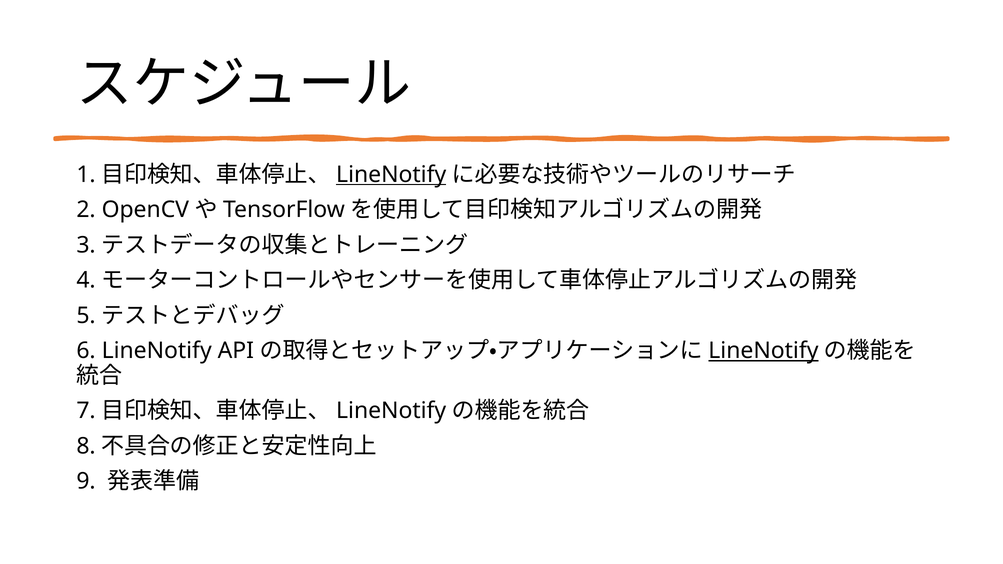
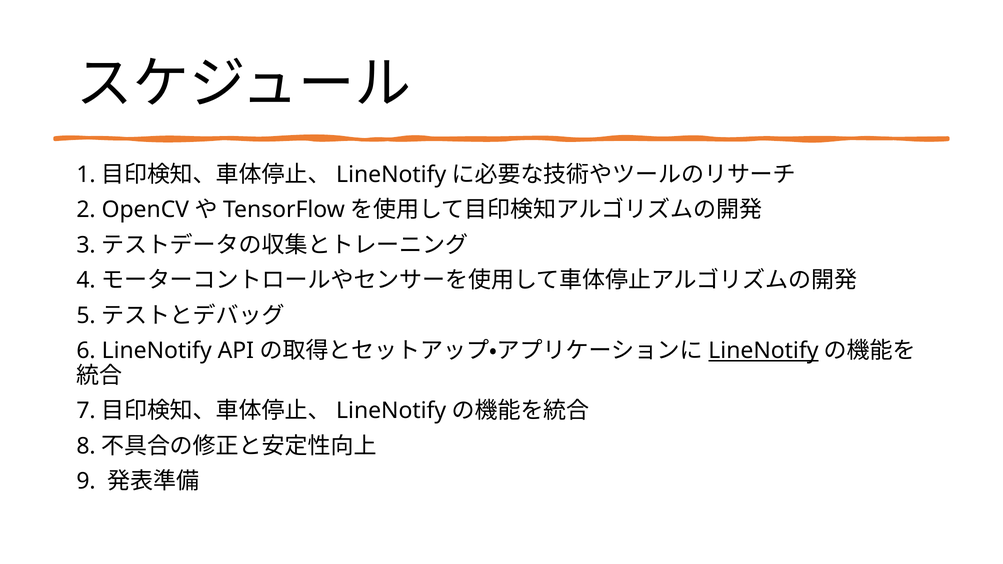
LineNotify underline: present -> none (391, 175)
